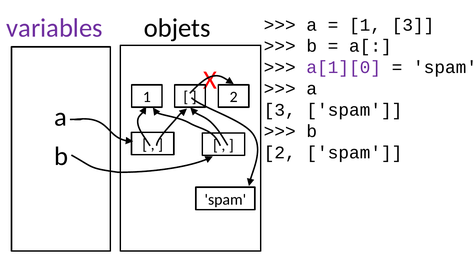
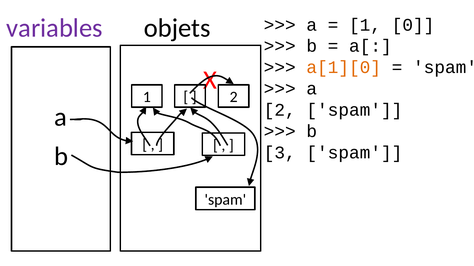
1 3: 3 -> 0 (413, 25)
a[1][0 colour: purple -> orange (344, 68)
3: 3 -> 2 (280, 110)
2: 2 -> 3 (280, 153)
